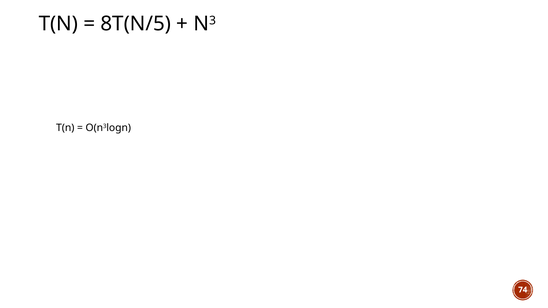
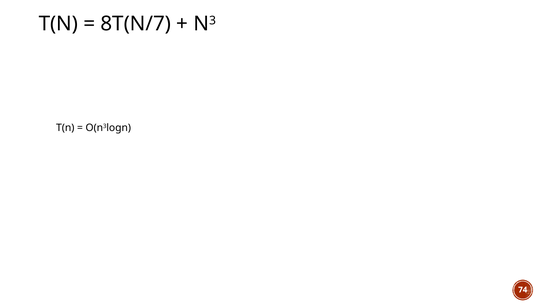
8T(N/5: 8T(N/5 -> 8T(N/7 (136, 24)
